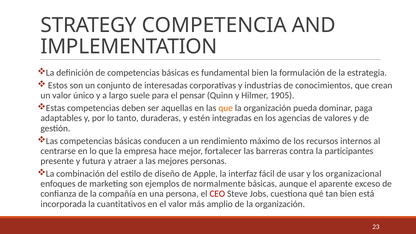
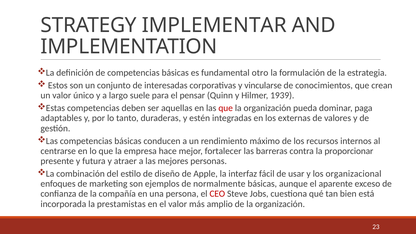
COMPETENCIA: COMPETENCIA -> IMPLEMENTAR (214, 25)
fundamental bien: bien -> otro (260, 73)
industrias: industrias -> vincularse (263, 85)
1905: 1905 -> 1939 (282, 96)
que colour: orange -> red (226, 108)
agencias: agencias -> externas (294, 118)
participantes: participantes -> proporcionar (349, 151)
cuantitativos: cuantitativos -> prestamistas (121, 204)
